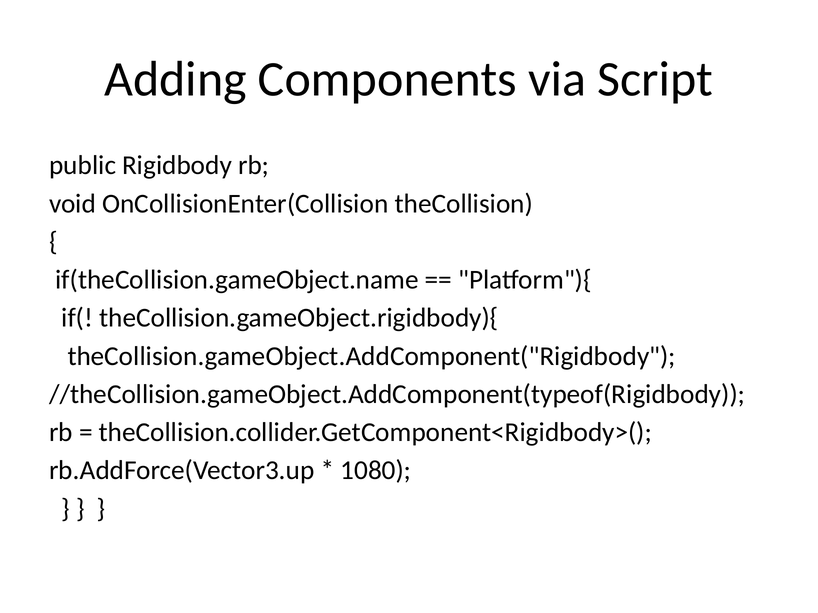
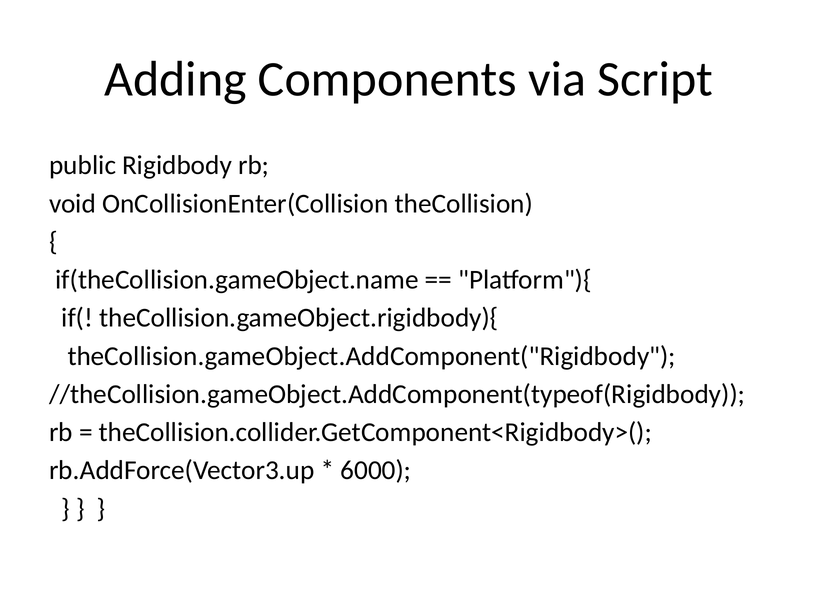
1080: 1080 -> 6000 (376, 471)
